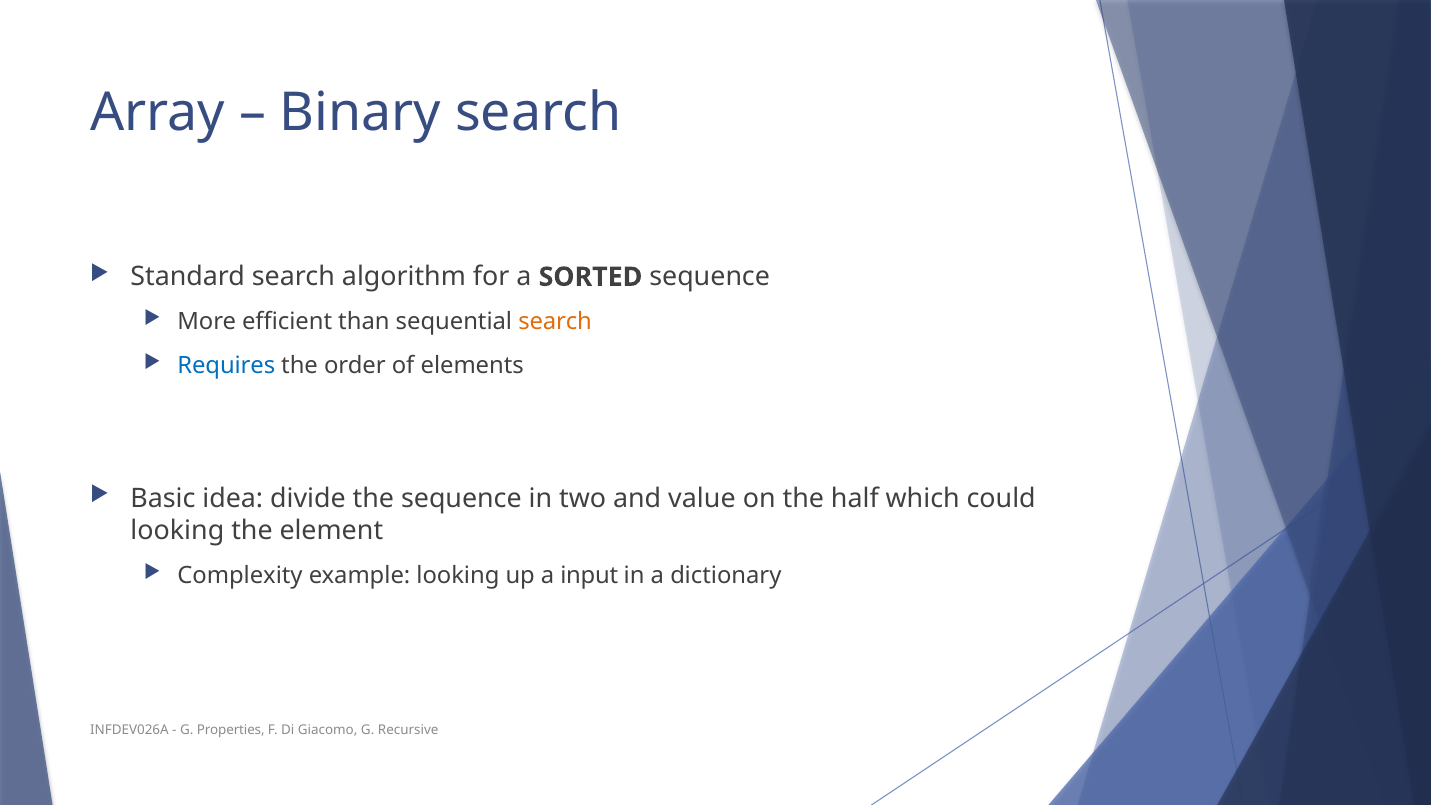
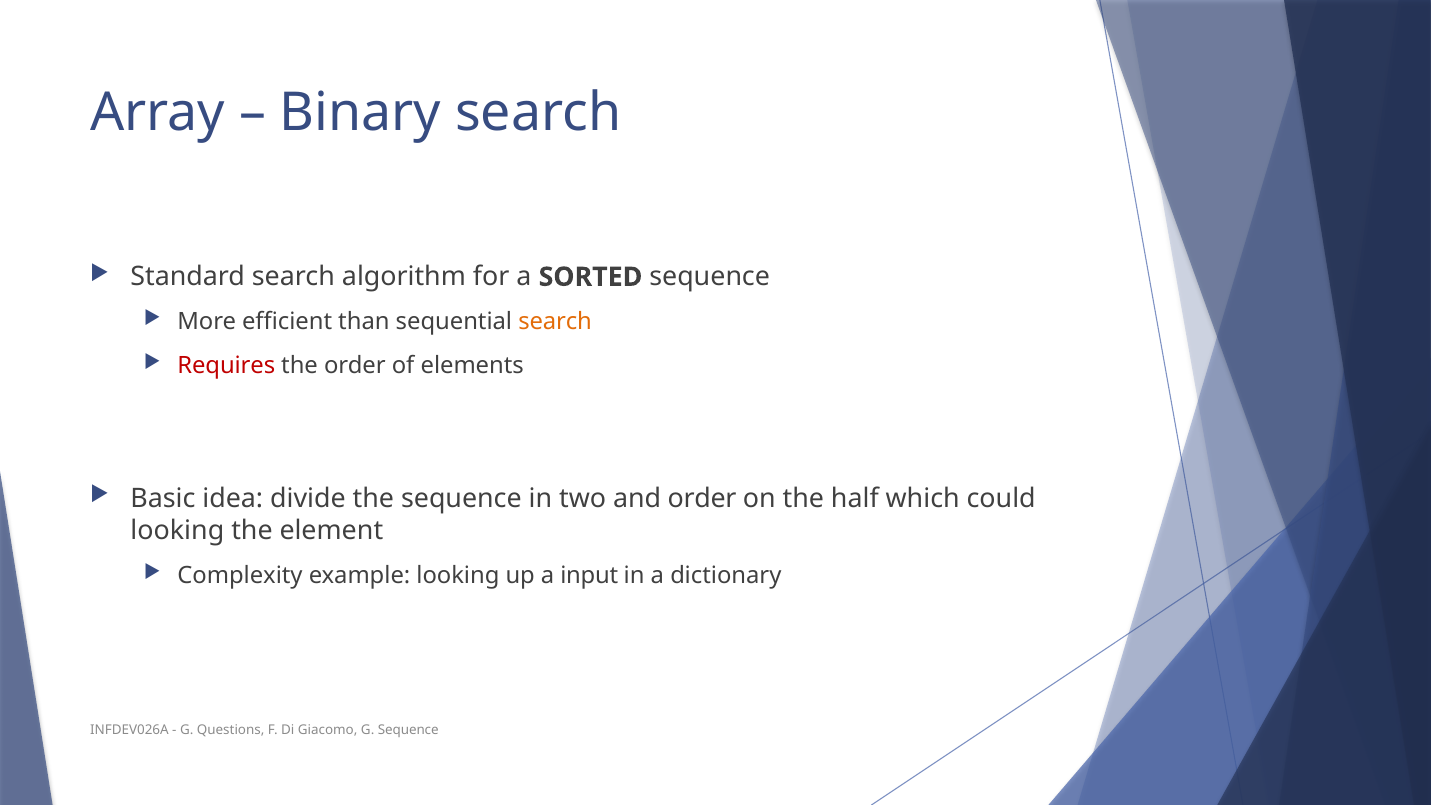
Requires colour: blue -> red (226, 366)
and value: value -> order (702, 498)
Properties: Properties -> Questions (231, 730)
G Recursive: Recursive -> Sequence (408, 730)
